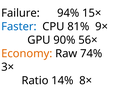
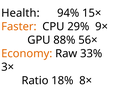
Failure: Failure -> Health (20, 13)
Faster colour: blue -> orange (19, 26)
81%: 81% -> 29% (78, 26)
90%: 90% -> 88% (64, 40)
74%: 74% -> 33% (91, 53)
14%: 14% -> 18% (62, 80)
